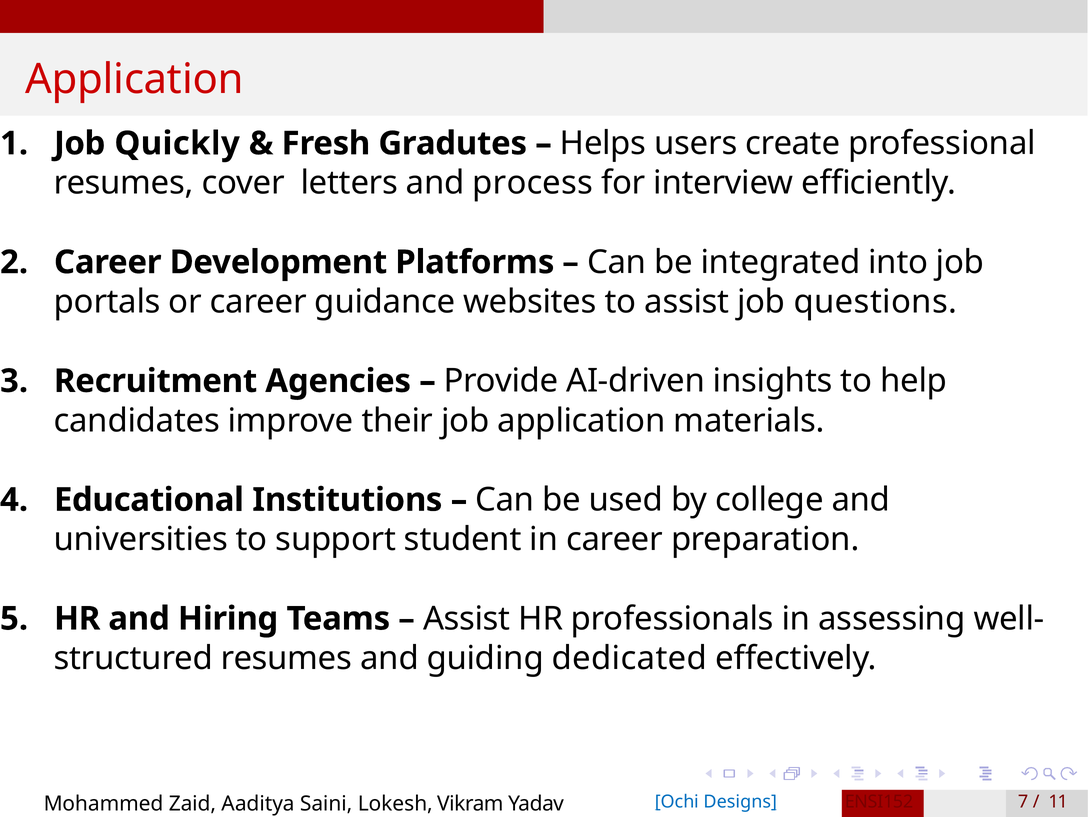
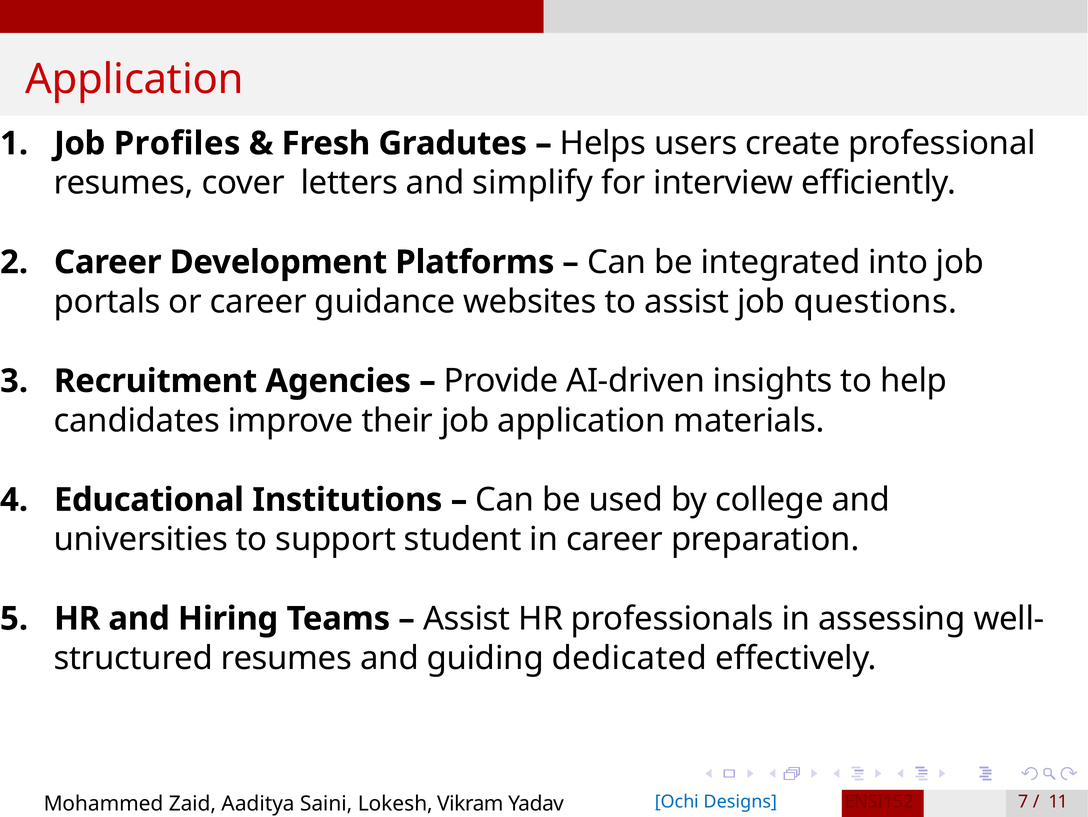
Quickly: Quickly -> Profiles (177, 143)
process: process -> simplify (533, 183)
